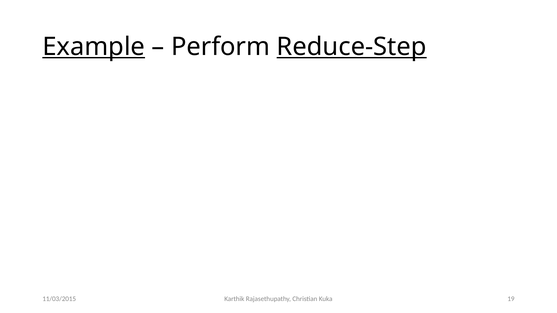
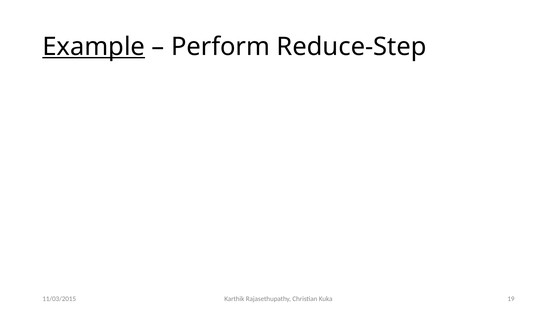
Reduce-Step underline: present -> none (352, 47)
